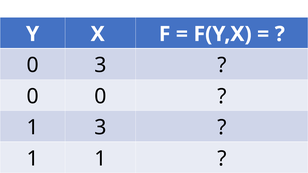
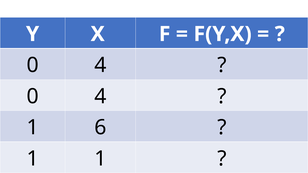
3: 3 -> 4 (100, 65)
0: 0 -> 4 (100, 96)
1 3: 3 -> 6 (100, 128)
